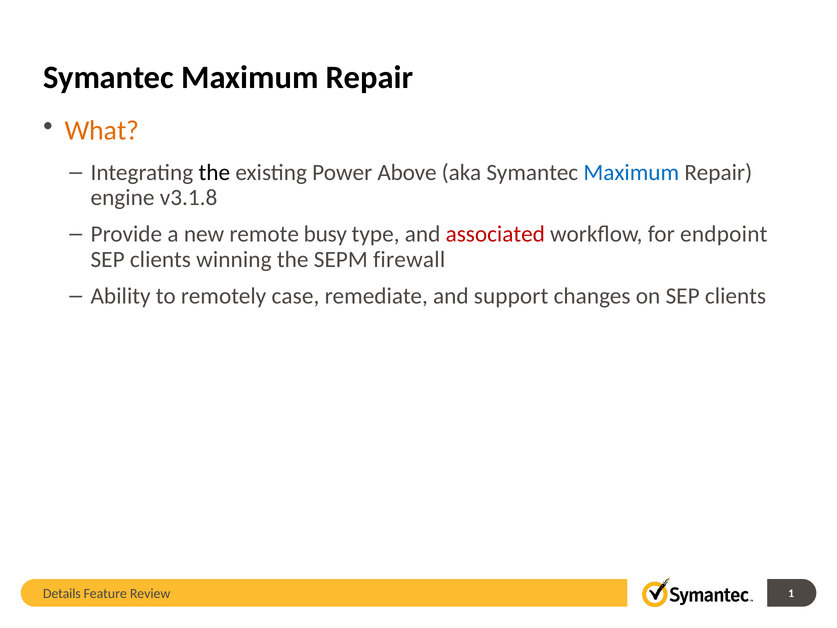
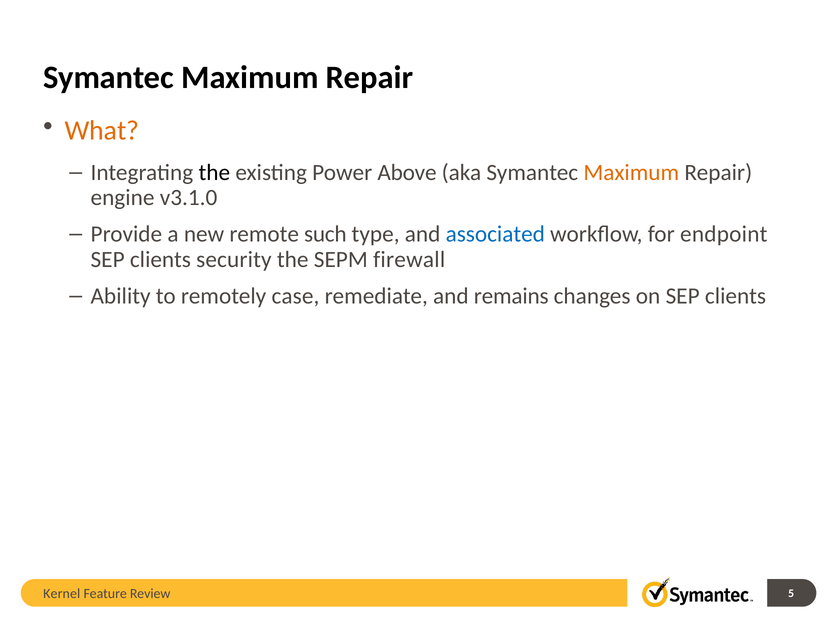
Maximum colour: blue -> orange (631, 172)
v3.1.8: v3.1.8 -> v3.1.0 (189, 197)
busy: busy -> such (325, 234)
associated colour: red -> blue (495, 234)
winning: winning -> security (234, 259)
support: support -> remains (511, 296)
Details: Details -> Kernel (62, 594)
1: 1 -> 5 (791, 593)
